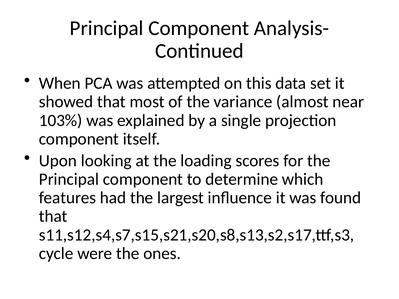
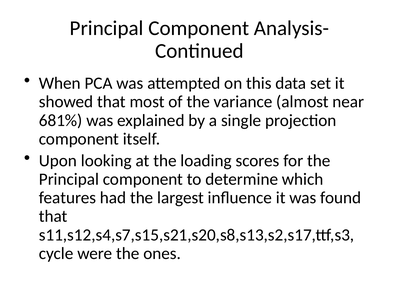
103%: 103% -> 681% (61, 120)
